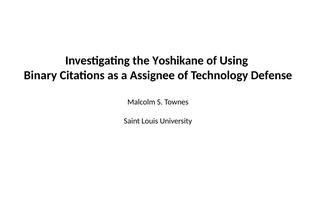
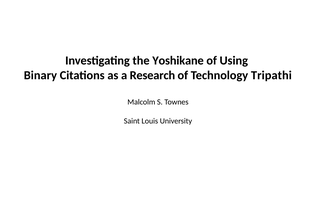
Assignee: Assignee -> Research (152, 75)
Defense: Defense -> Tripathi (271, 75)
